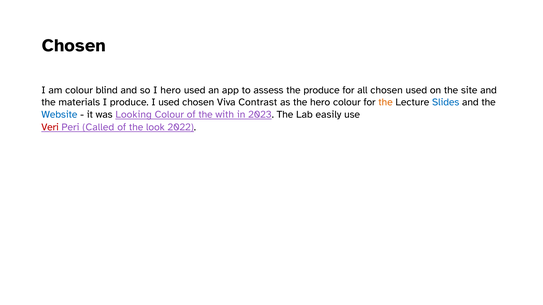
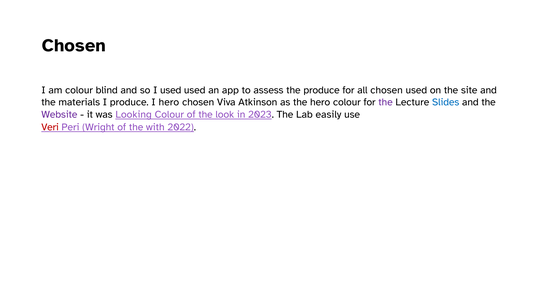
I hero: hero -> used (171, 90)
I used: used -> hero (169, 102)
Contrast: Contrast -> Atkinson (258, 102)
the colour: orange -> purple (386, 102)
Website colour: blue -> purple (59, 115)
with: with -> look (225, 115)
Called: Called -> Wright (98, 127)
look: look -> with (155, 127)
